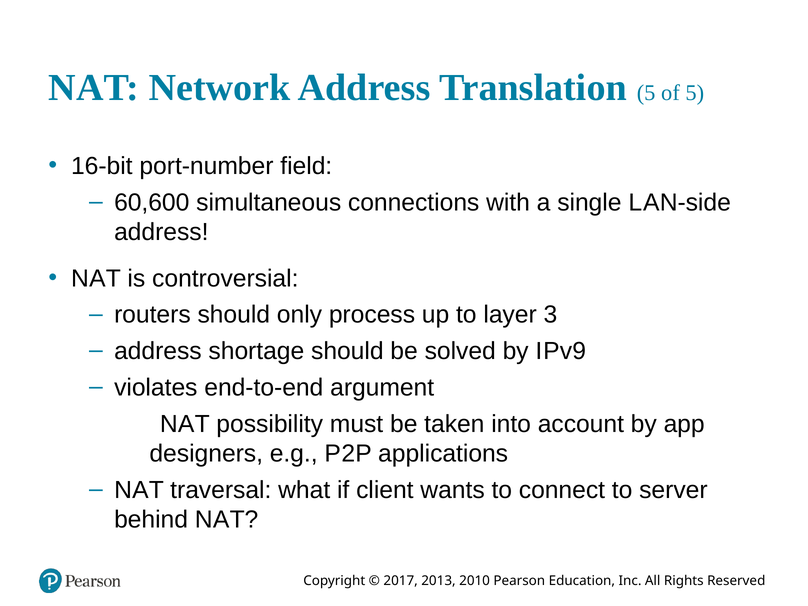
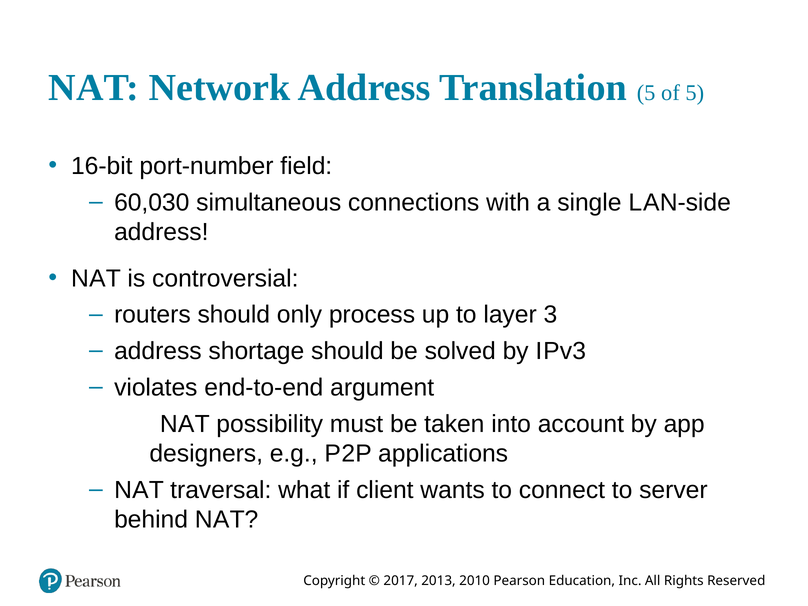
60,600: 60,600 -> 60,030 (152, 202)
v 9: 9 -> 3 (579, 351)
